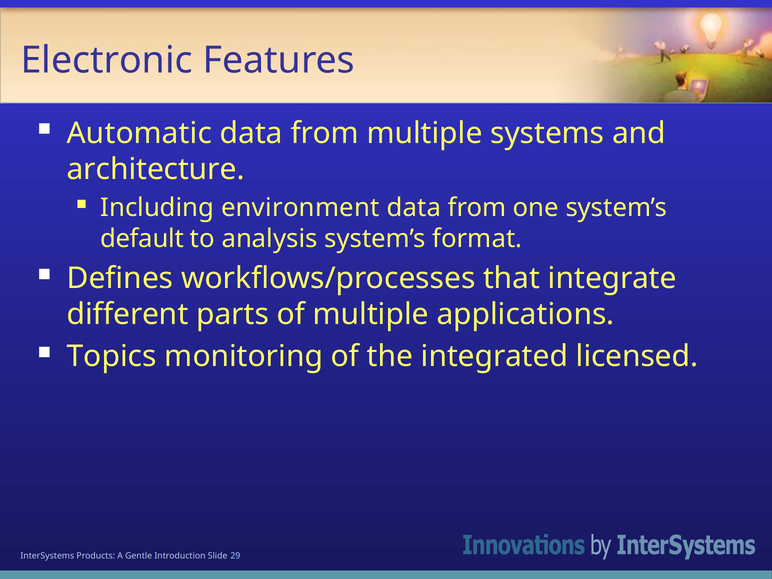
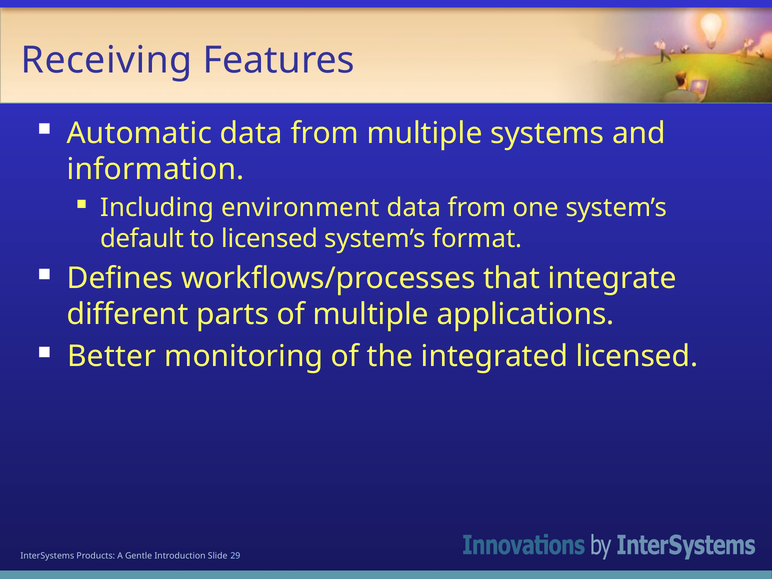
Electronic: Electronic -> Receiving (107, 60)
architecture: architecture -> information (156, 169)
to analysis: analysis -> licensed (270, 239)
Topics: Topics -> Better (112, 356)
